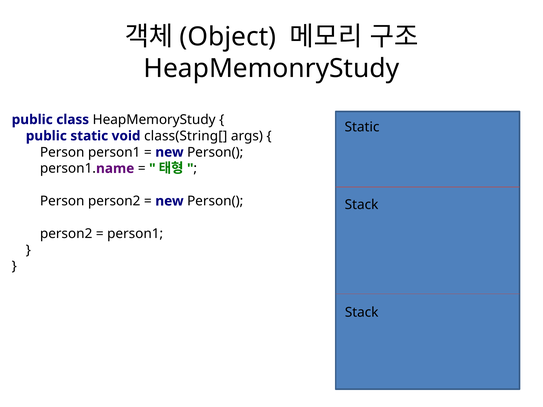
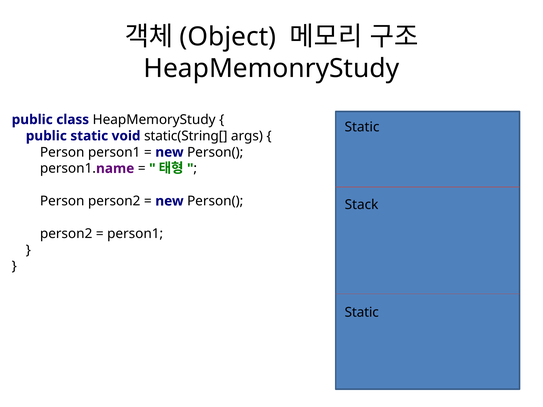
class(String[: class(String[ -> static(String[ (186, 136)
Stack: Stack -> Static (362, 313)
